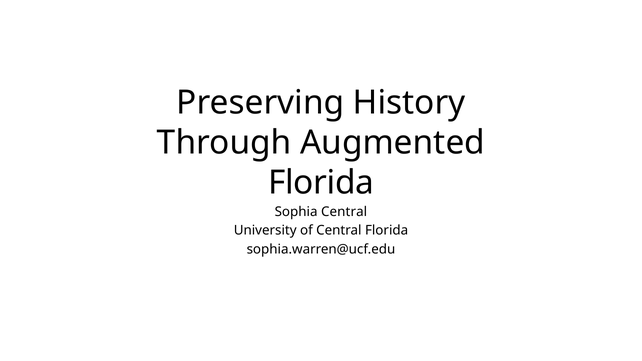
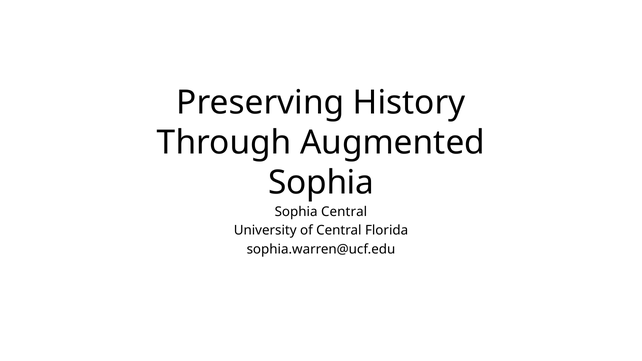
Florida: Florida -> Sophia (321, 183)
